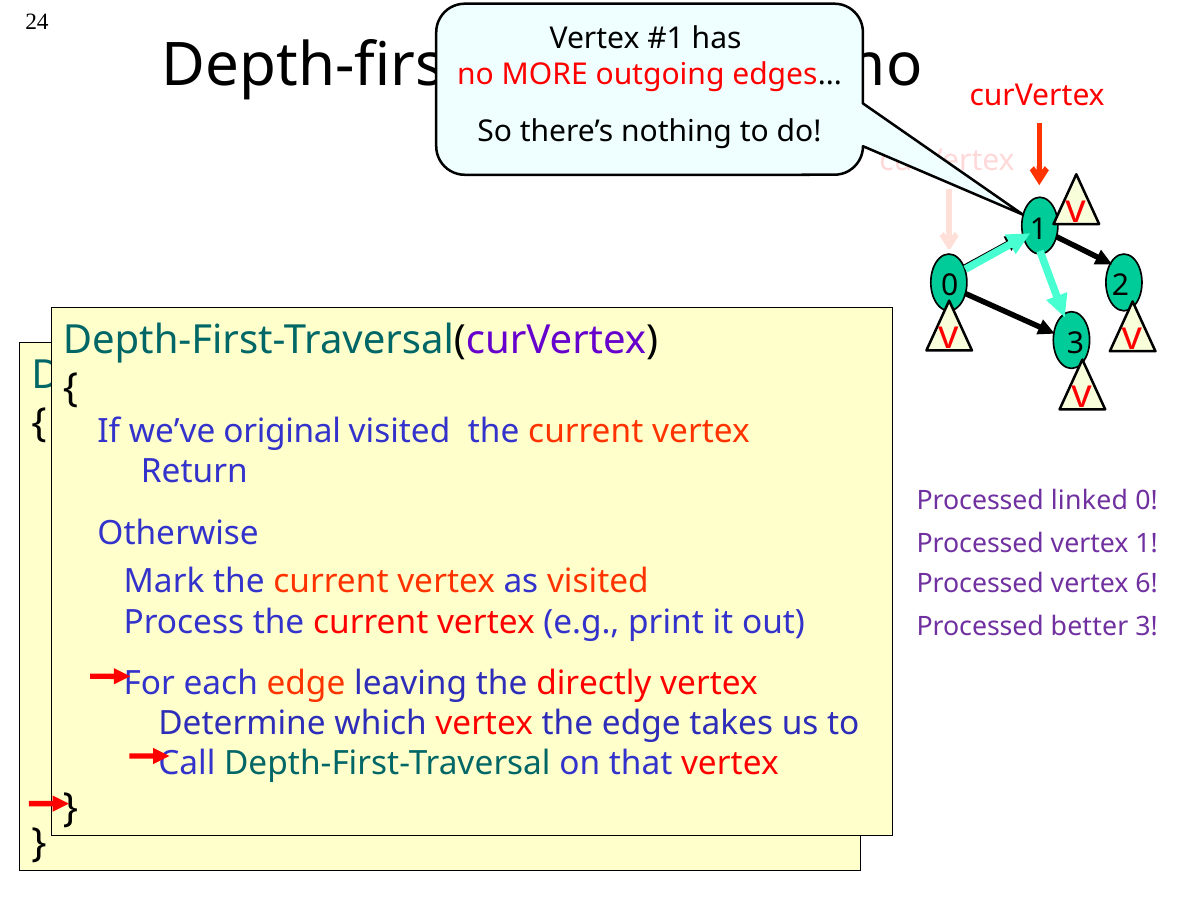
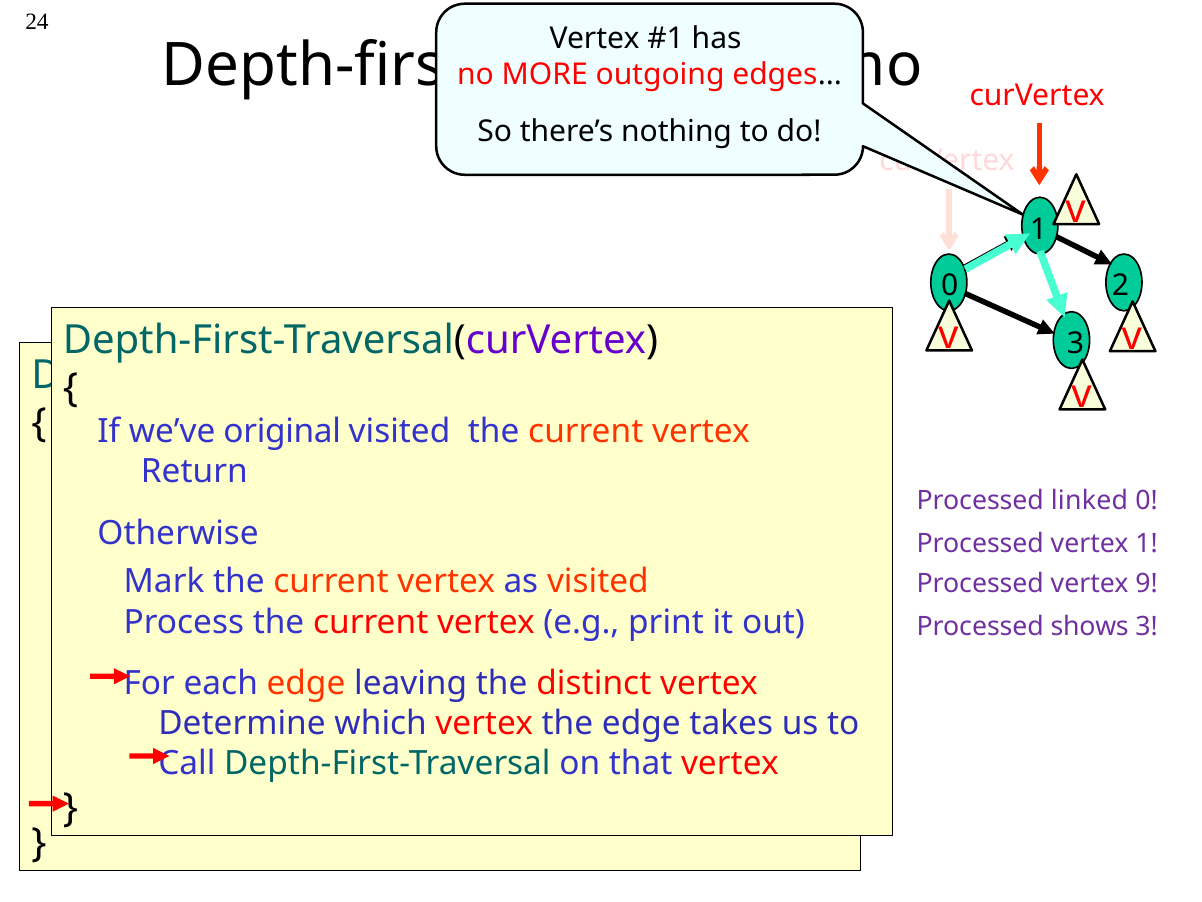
6: 6 -> 9 (1146, 584)
better: better -> shows (1090, 626)
directly: directly -> distinct (594, 683)
